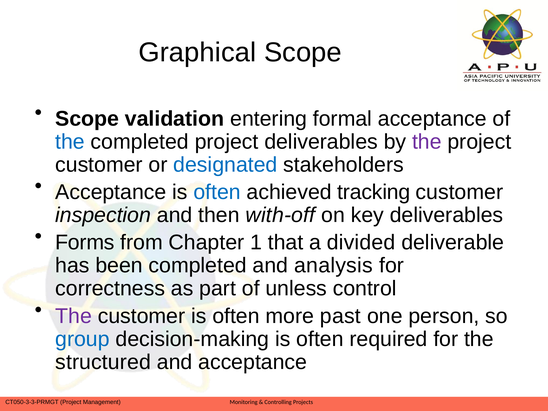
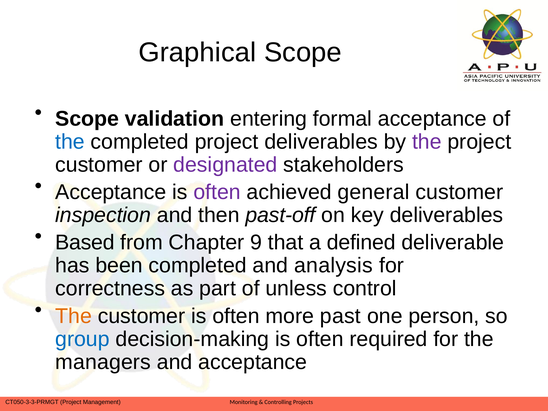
designated colour: blue -> purple (225, 165)
often colour: blue -> purple (217, 192)
tracking: tracking -> general (374, 192)
with-off: with-off -> past-off (281, 215)
Forms: Forms -> Based (85, 243)
1: 1 -> 9 (256, 243)
divided: divided -> defined (361, 243)
The colour: purple -> orange (74, 316)
structured: structured -> managers (103, 362)
